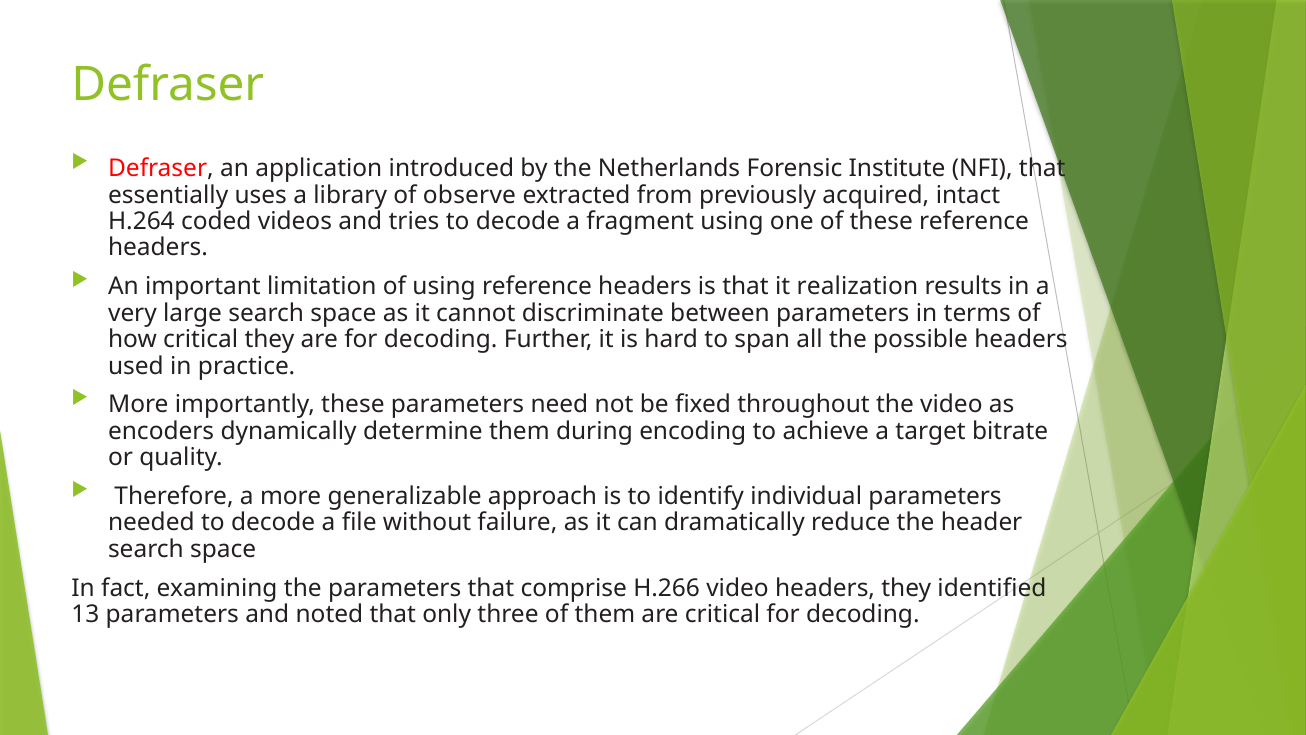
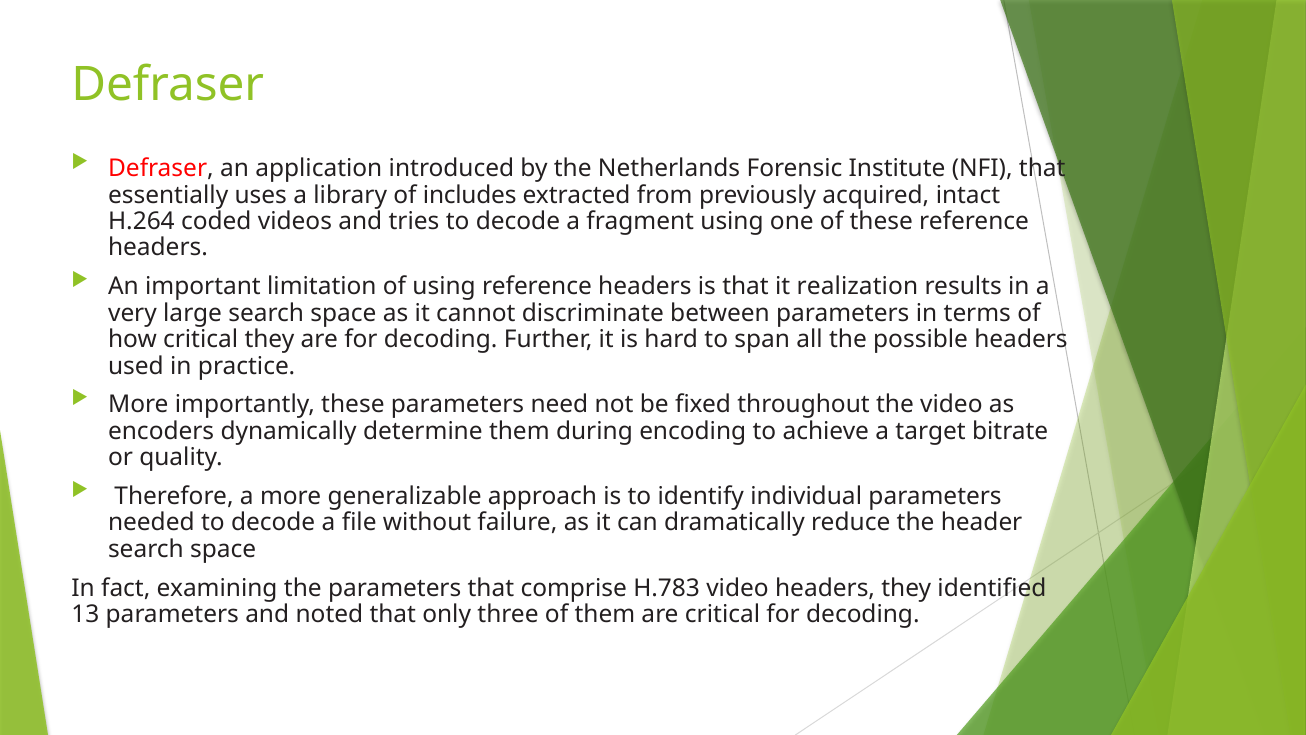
observe: observe -> includes (470, 195)
H.266: H.266 -> H.783 (667, 588)
